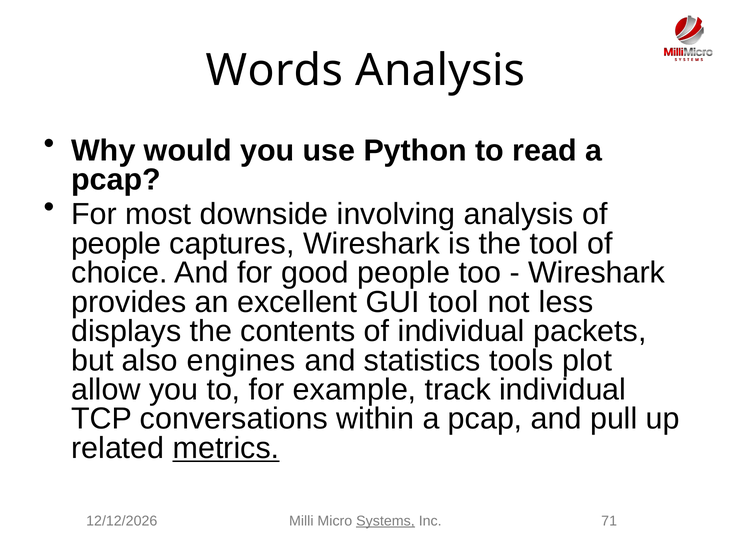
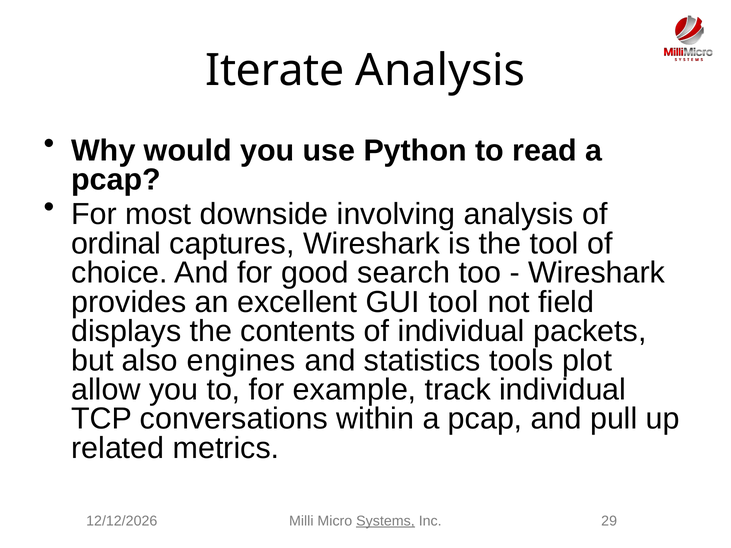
Words: Words -> Iterate (275, 71)
people: people -> ordinal (116, 244)
good people: people -> search (404, 273)
less: less -> field (566, 302)
metrics underline: present -> none (226, 448)
71: 71 -> 29 (609, 521)
